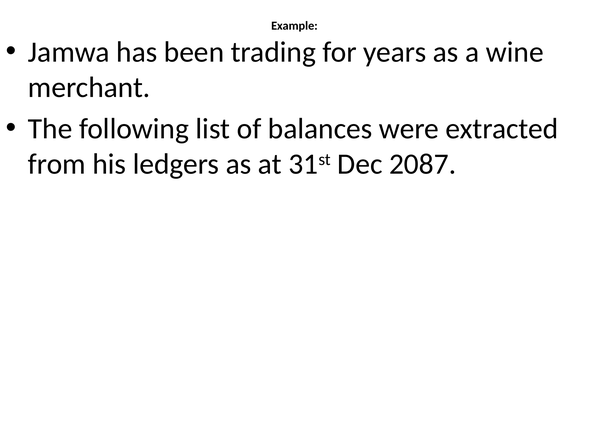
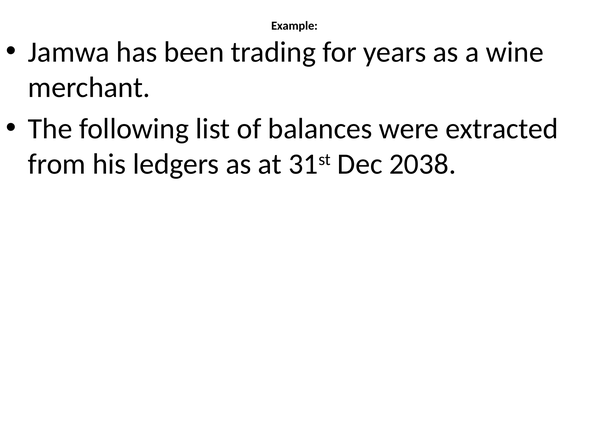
2087: 2087 -> 2038 (423, 164)
